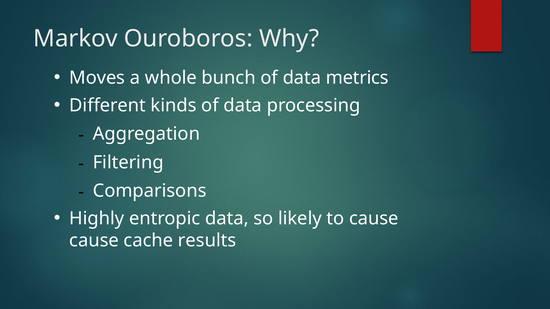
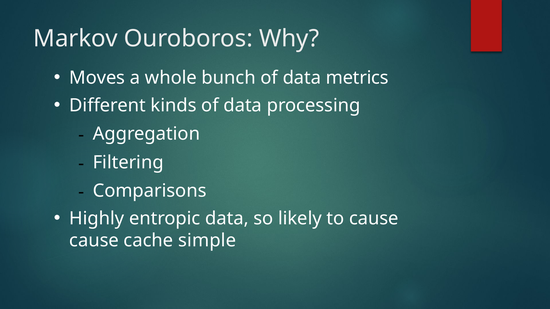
results: results -> simple (207, 241)
